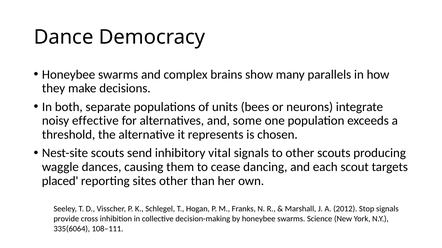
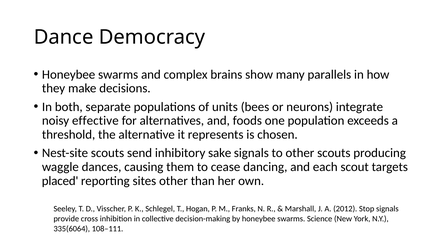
some: some -> foods (247, 121)
vital: vital -> sake (220, 153)
